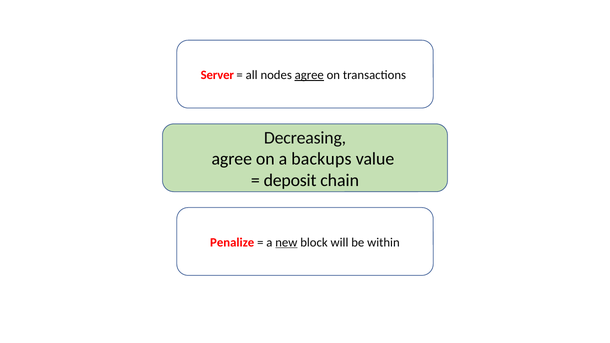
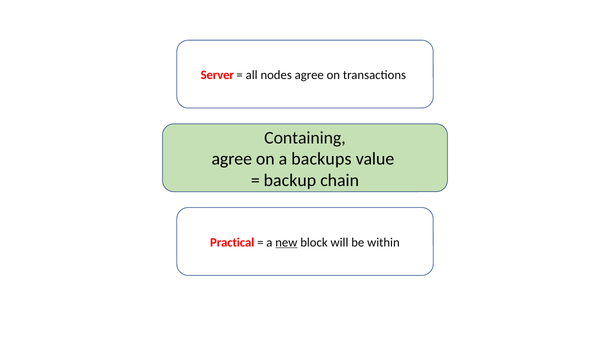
agree underline: present -> none (309, 75)
Decreasing: Decreasing -> Containing (305, 138)
deposit: deposit -> backup (290, 180)
Penalize: Penalize -> Practical (232, 242)
